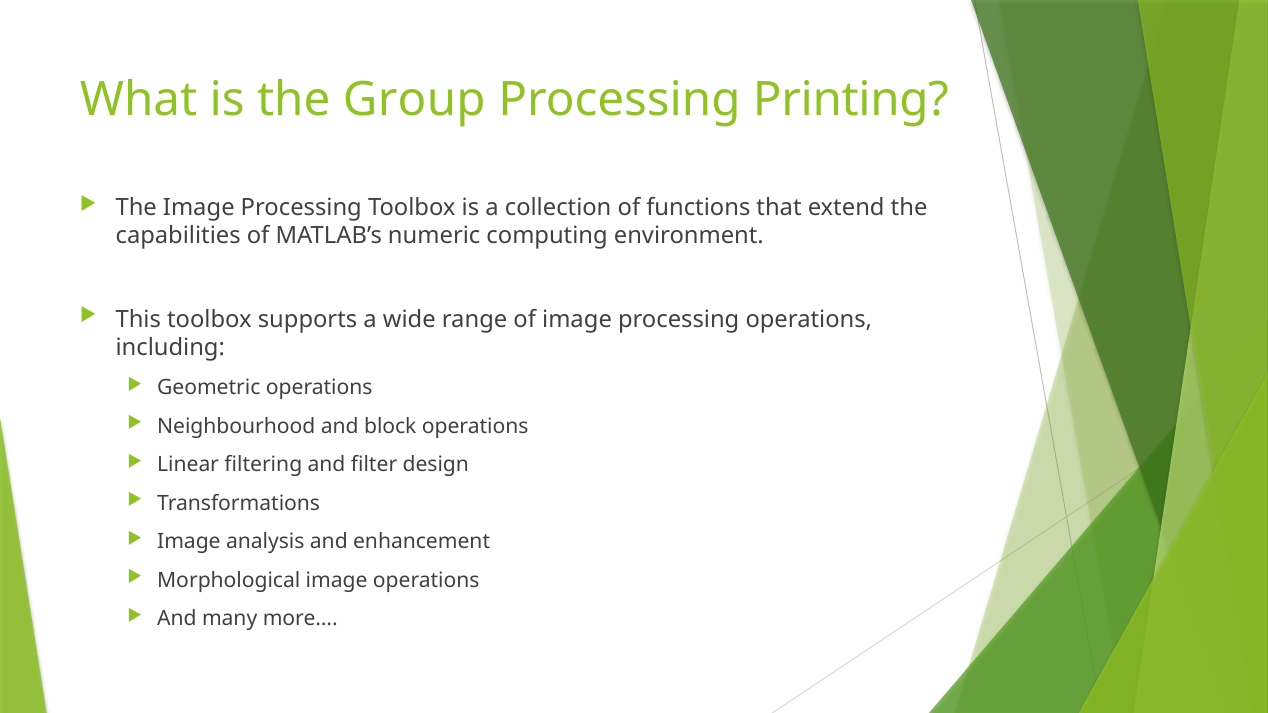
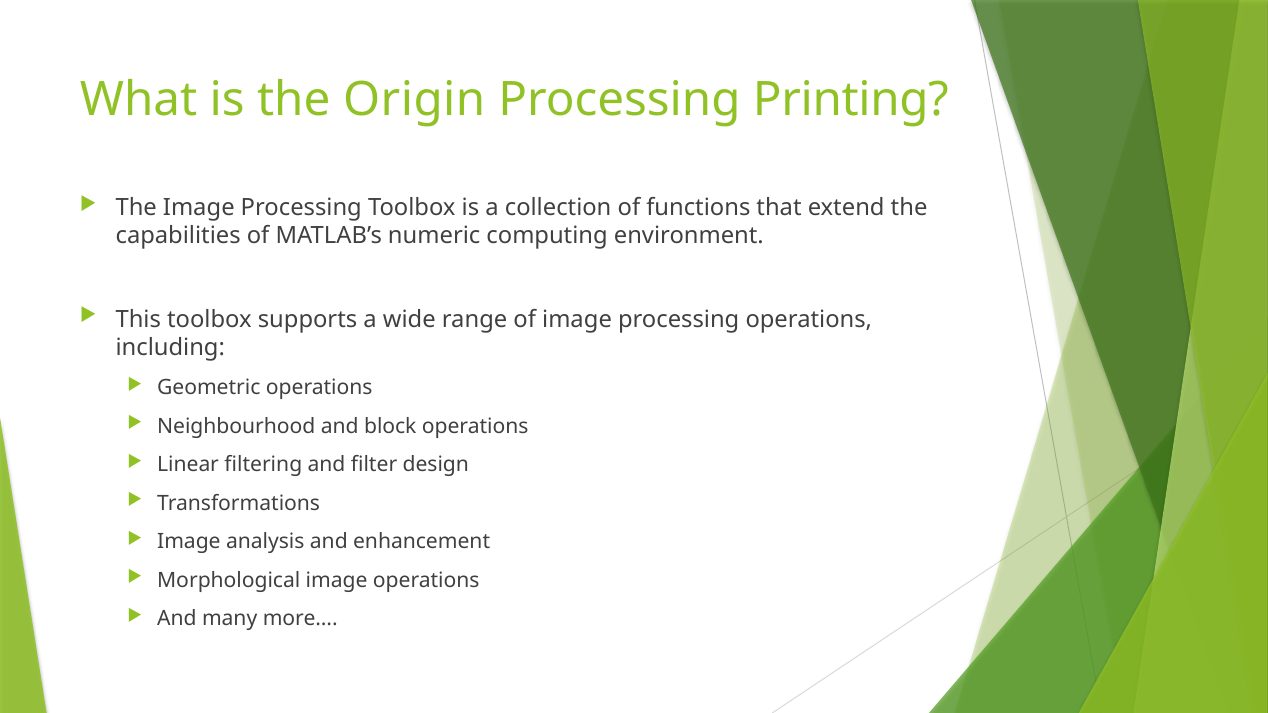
Group: Group -> Origin (414, 100)
